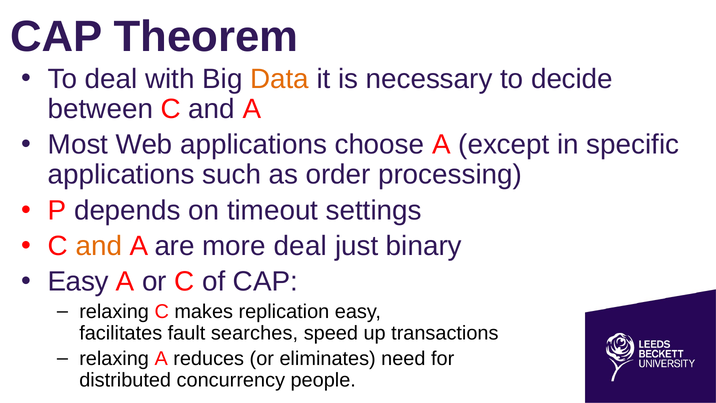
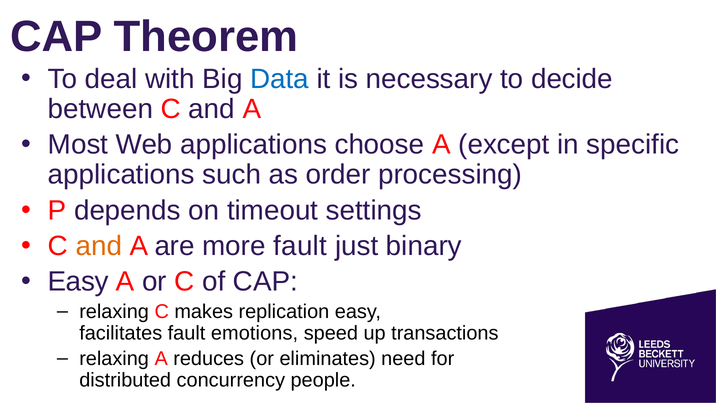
Data colour: orange -> blue (280, 79)
more deal: deal -> fault (300, 246)
searches: searches -> emotions (255, 333)
